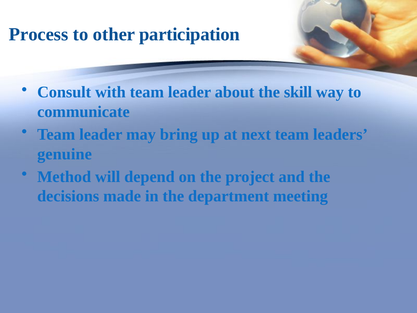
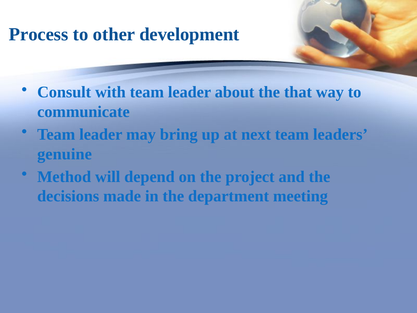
participation: participation -> development (189, 34)
skill: skill -> that (298, 92)
